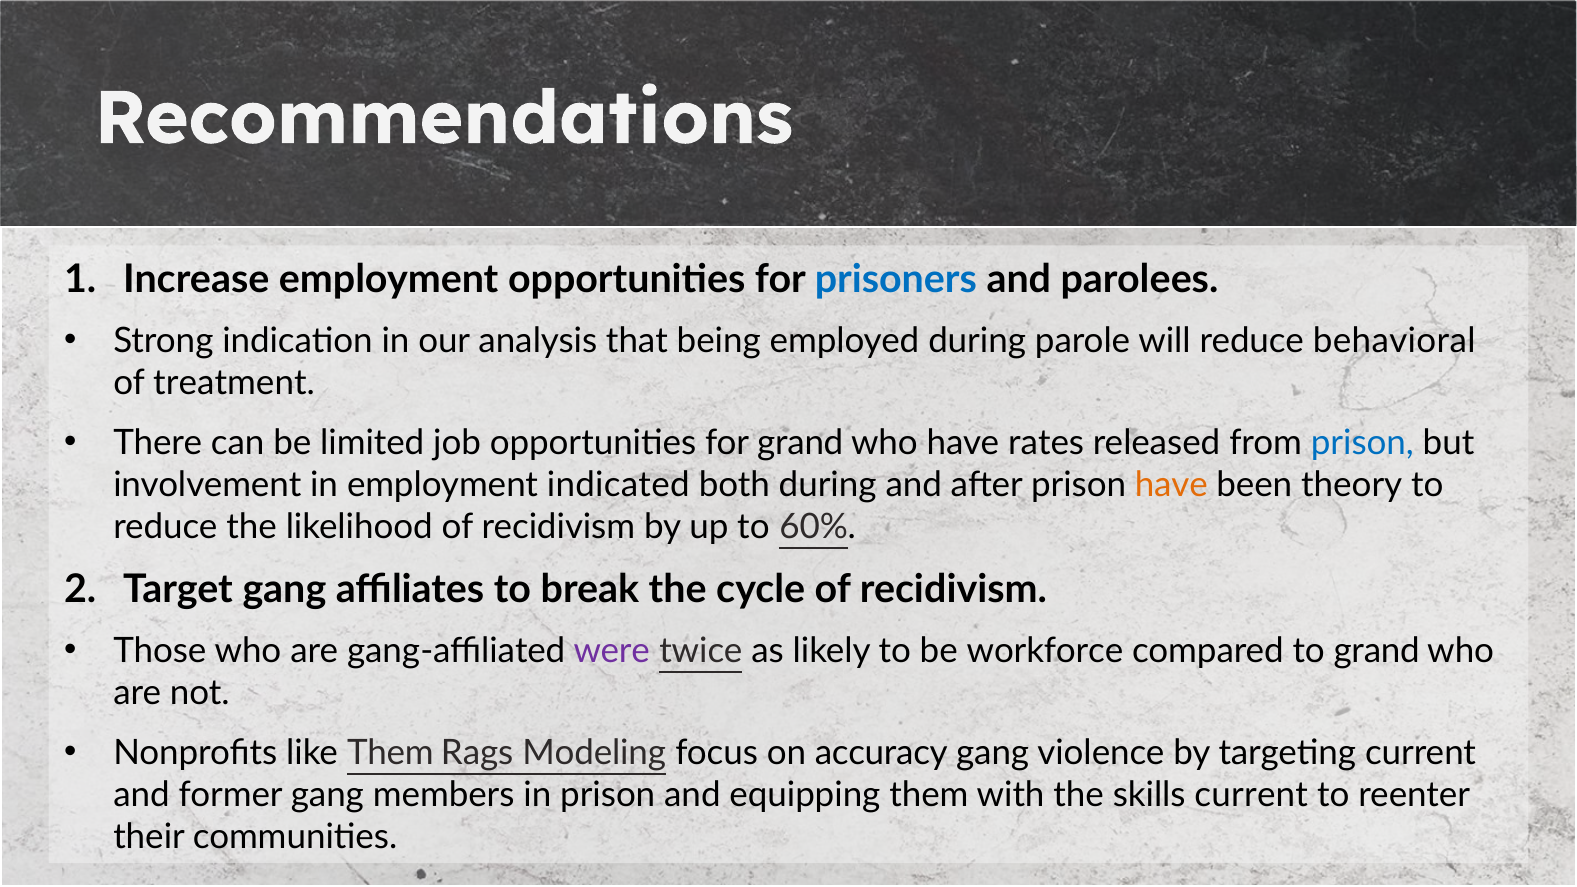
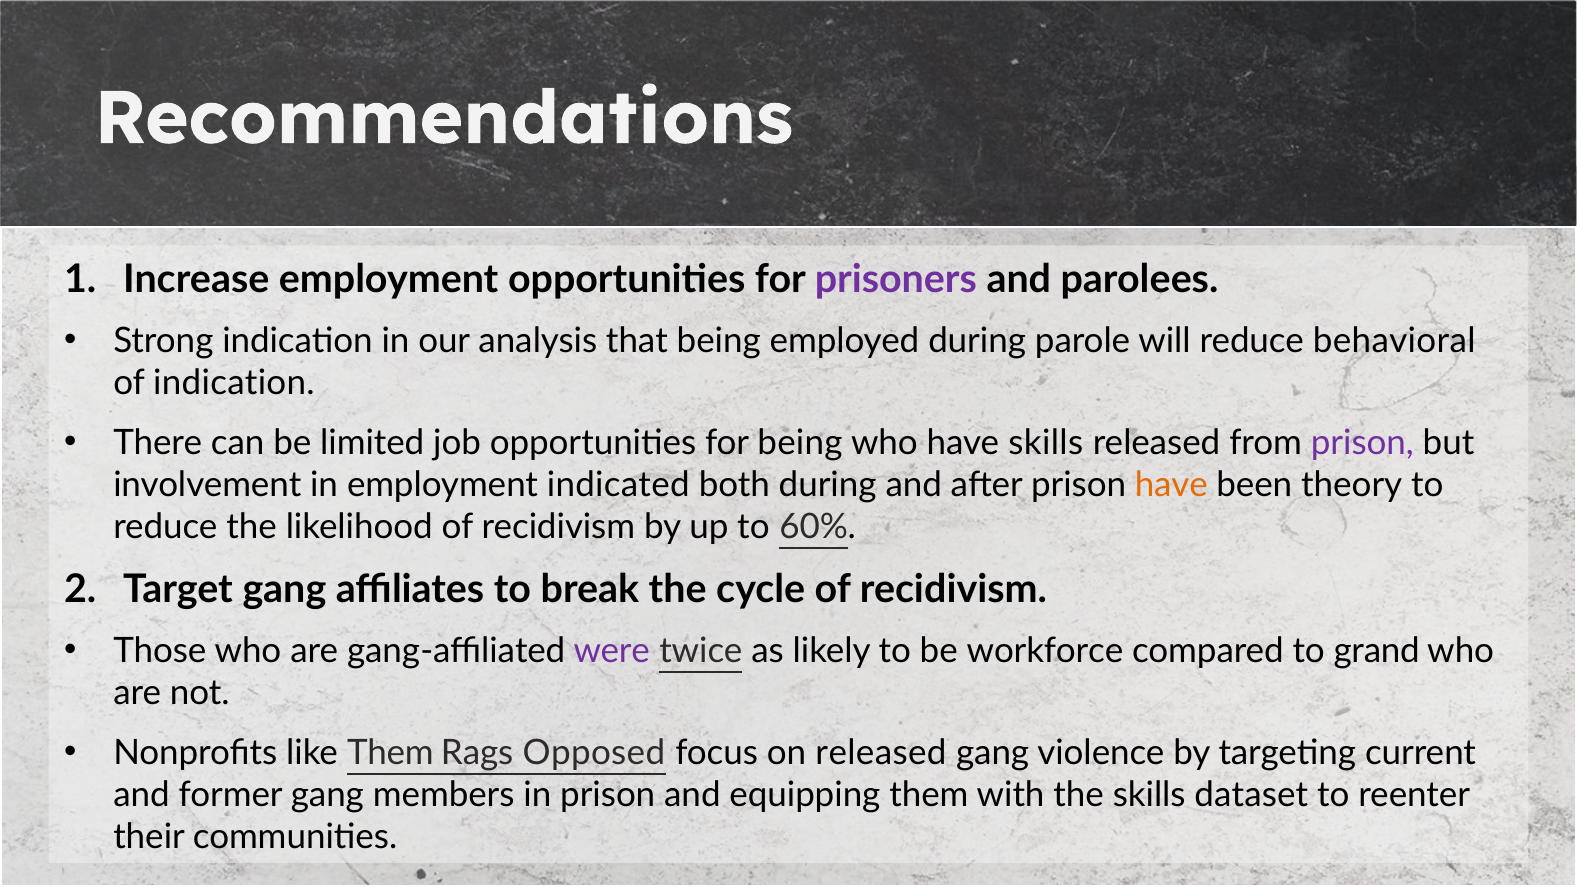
prisoners colour: blue -> purple (896, 280)
of treatment: treatment -> indication (234, 383)
for grand: grand -> being (800, 443)
have rates: rates -> skills (1046, 443)
prison colour: blue -> purple (1362, 443)
Modeling: Modeling -> Opposed (594, 753)
on accuracy: accuracy -> released (881, 753)
skills current: current -> dataset (1251, 795)
